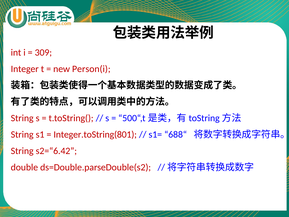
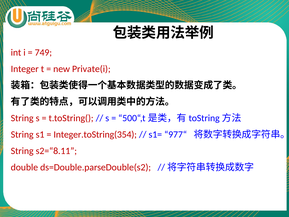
309: 309 -> 749 (43, 53)
Person(i: Person(i -> Private(i (91, 69)
Integer.toString(801: Integer.toString(801 -> Integer.toString(354 (95, 134)
688“: 688“ -> 977“ (176, 134)
s2=“6.42: s2=“6.42 -> s2=“8.11 (56, 151)
